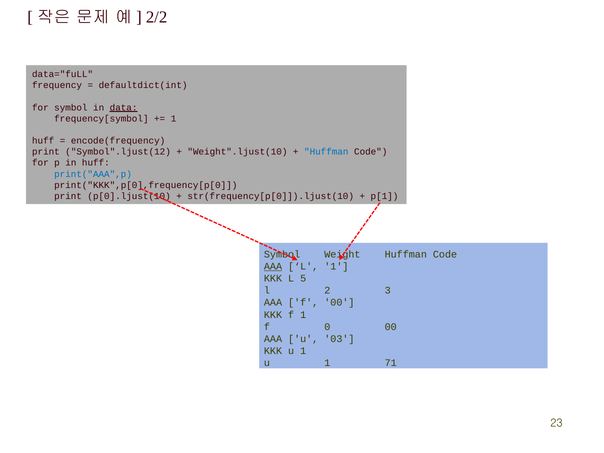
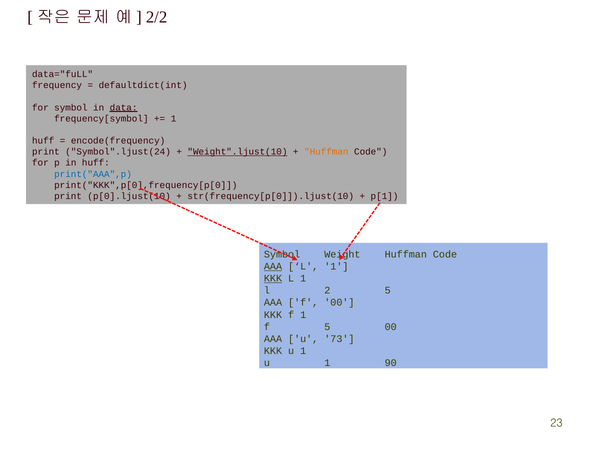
Symbol".ljust(12: Symbol".ljust(12 -> Symbol".ljust(24 (118, 152)
Weight".ljust(10 underline: none -> present (237, 152)
Huffman colour: blue -> orange (326, 152)
KKK underline: none -> present (273, 278)
5: 5 -> 1 (303, 278)
2 3: 3 -> 5 (388, 291)
f 0: 0 -> 5 (327, 327)
03: 03 -> 73 (339, 339)
71: 71 -> 90 (391, 363)
